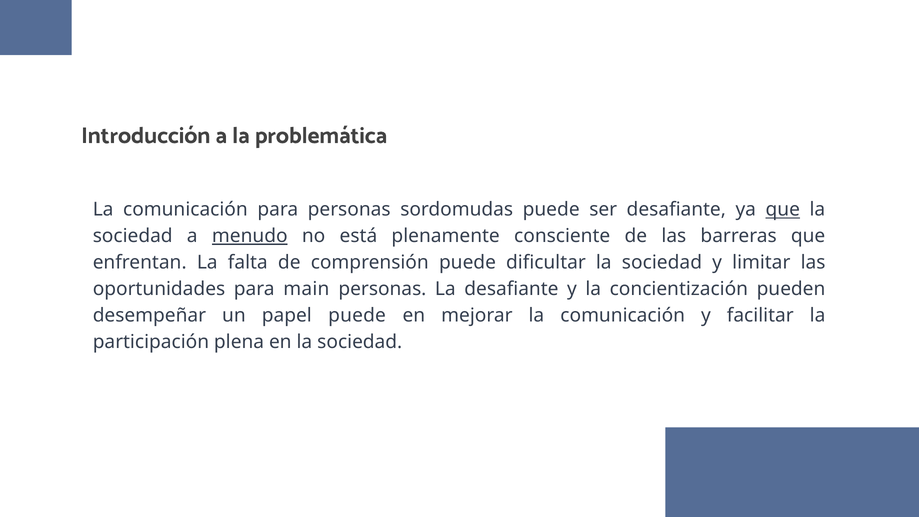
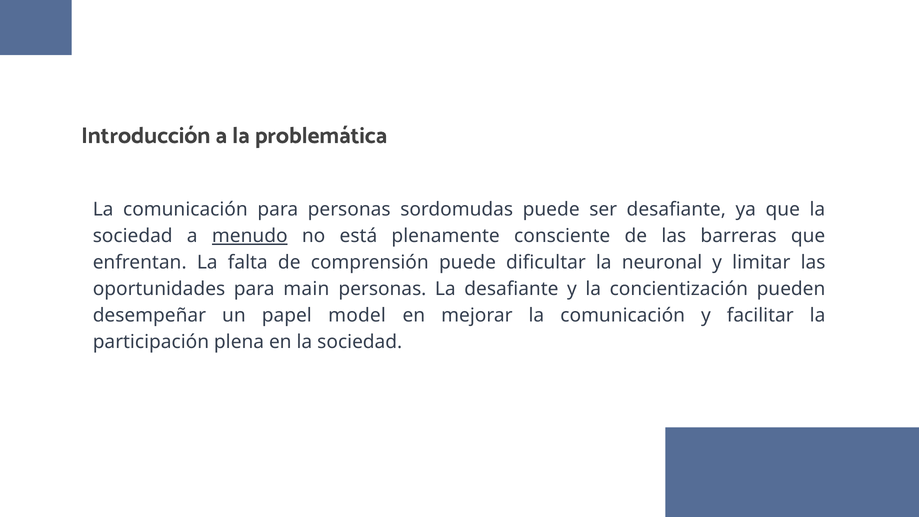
que underline: present -> none (783, 210)
dificultar la sociedad: sociedad -> neuronal (662, 262)
papel puede: puede -> model (357, 315)
